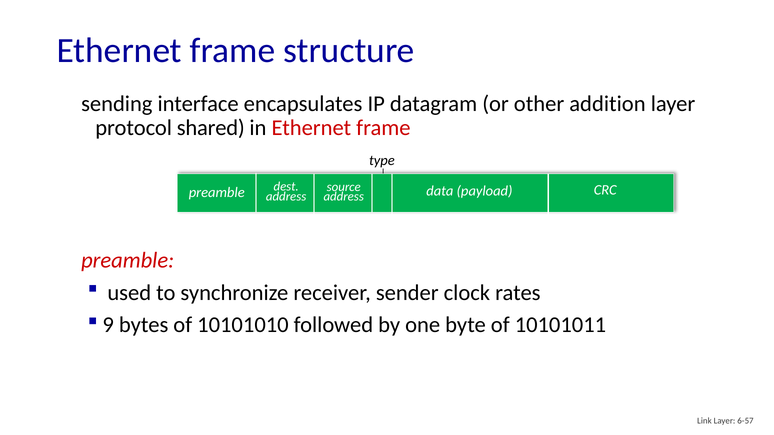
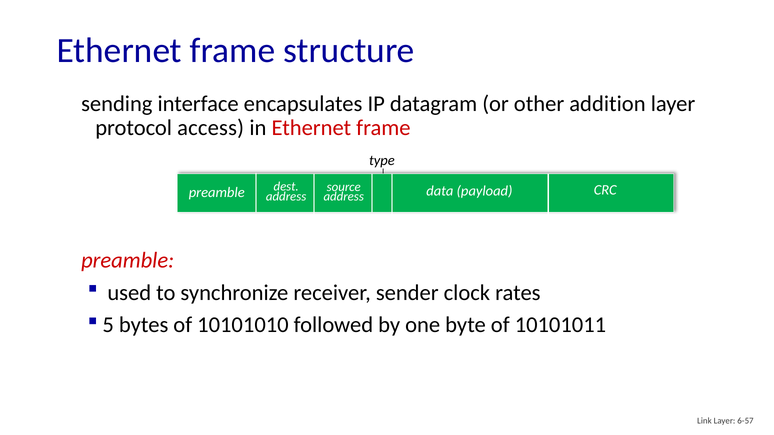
shared: shared -> access (211, 128)
9: 9 -> 5 (108, 325)
